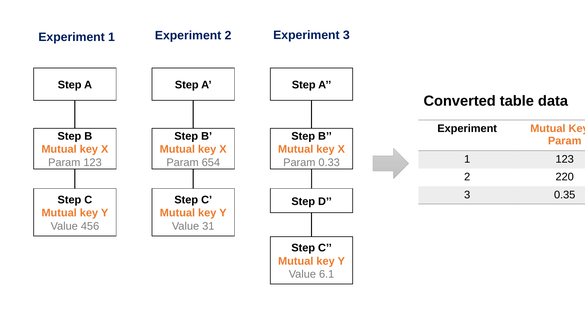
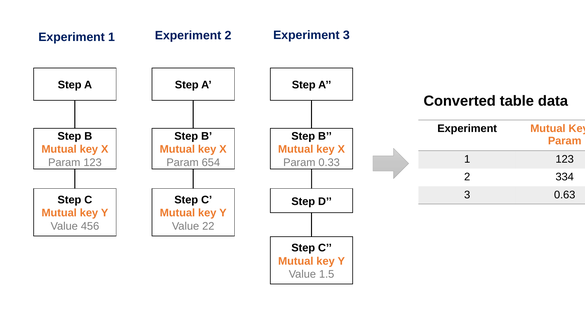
220: 220 -> 334 (565, 177)
0.35: 0.35 -> 0.63 (565, 195)
31: 31 -> 22 (208, 226)
6.1: 6.1 -> 1.5 (327, 274)
